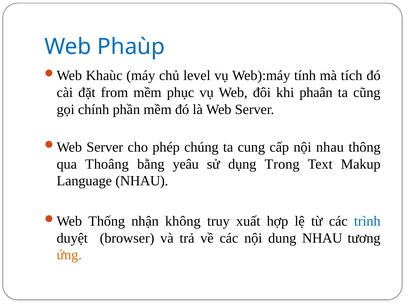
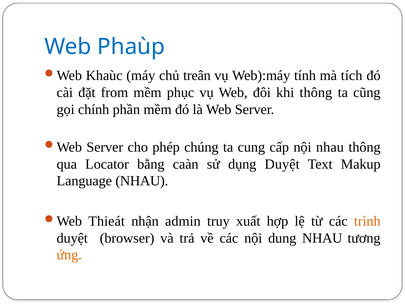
level: level -> treân (197, 76)
khi phaân: phaân -> thông (316, 92)
Thoâng: Thoâng -> Locator (107, 164)
yeâu: yeâu -> caàn (186, 164)
dụng Trong: Trong -> Duyệt (282, 164)
Thống: Thống -> Thieát (107, 221)
không: không -> admin (183, 221)
trình colour: blue -> orange (367, 221)
